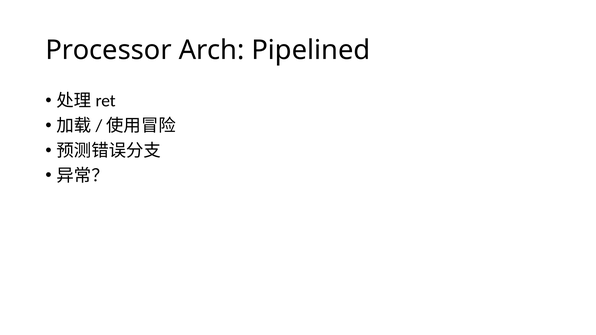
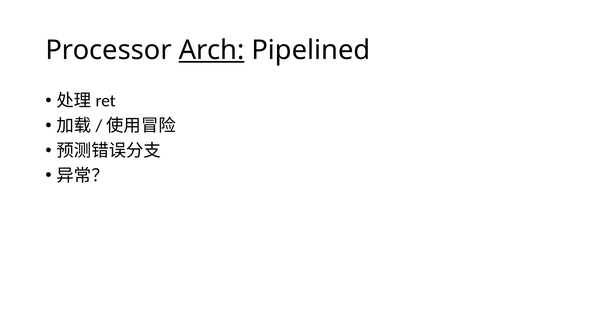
Arch underline: none -> present (212, 50)
